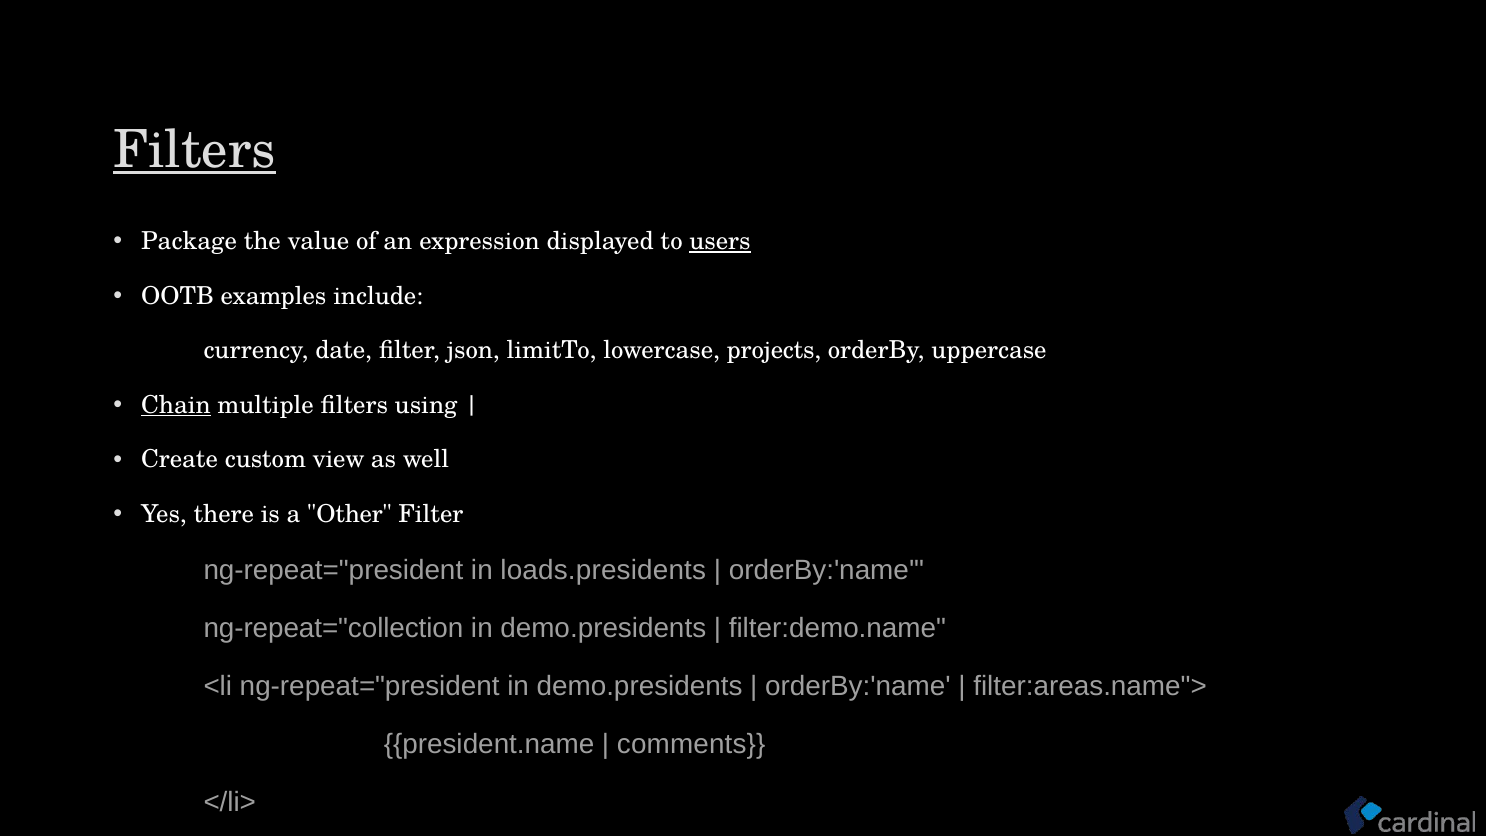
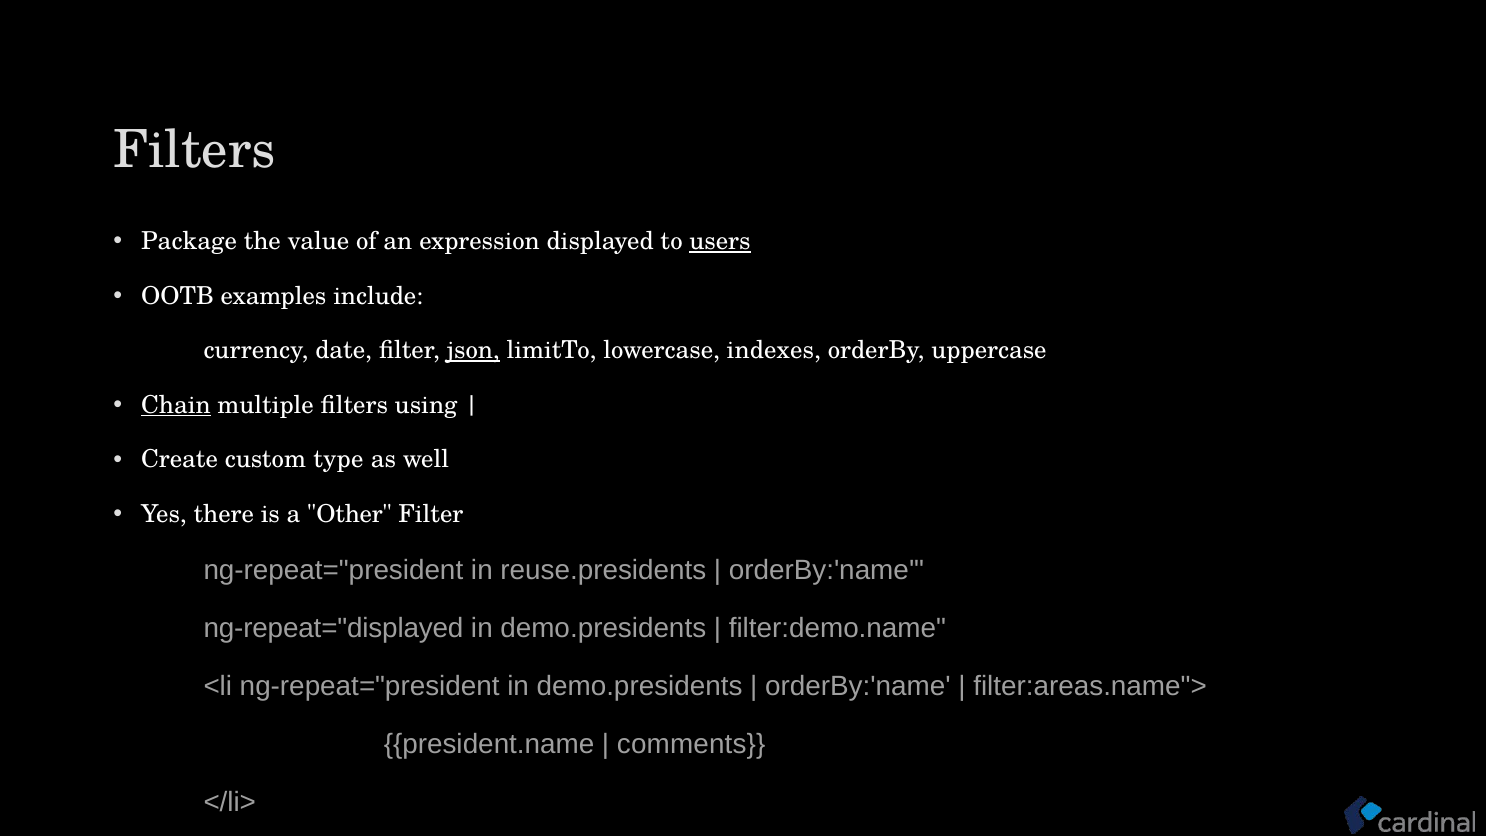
Filters underline: present -> none (195, 150)
json underline: none -> present (473, 350)
projects: projects -> indexes (774, 350)
view: view -> type (338, 460)
loads.presidents: loads.presidents -> reuse.presidents (603, 570)
ng-repeat="collection: ng-repeat="collection -> ng-repeat="displayed (333, 628)
